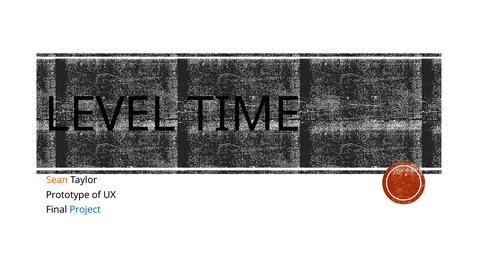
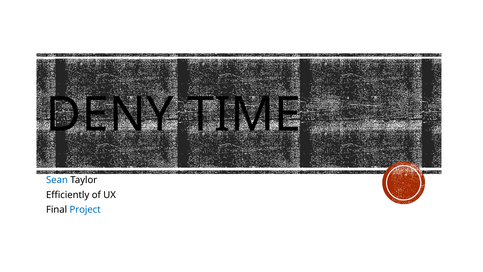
LEVEL: LEVEL -> DENY (110, 115)
Sean colour: orange -> blue (57, 180)
Prototype: Prototype -> Efficiently (68, 195)
